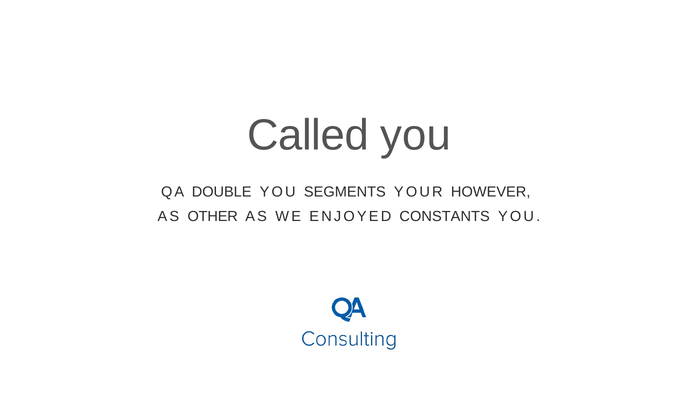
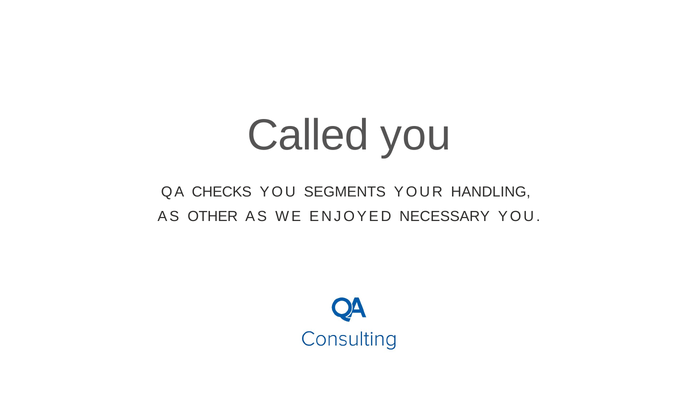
DOUBLE: DOUBLE -> CHECKS (222, 192)
HOWEVER: HOWEVER -> HANDLING (491, 192)
CONSTANTS: CONSTANTS -> NECESSARY (445, 216)
